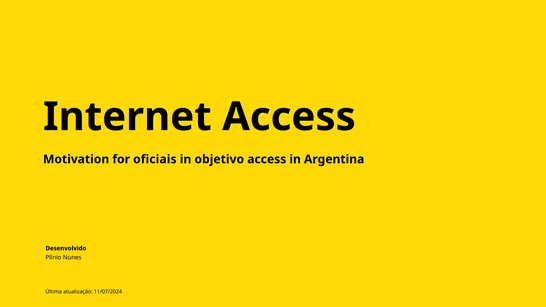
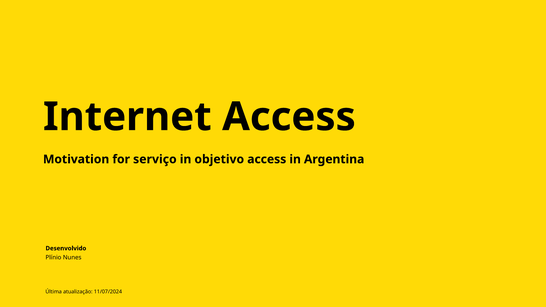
oficiais: oficiais -> serviço (155, 159)
